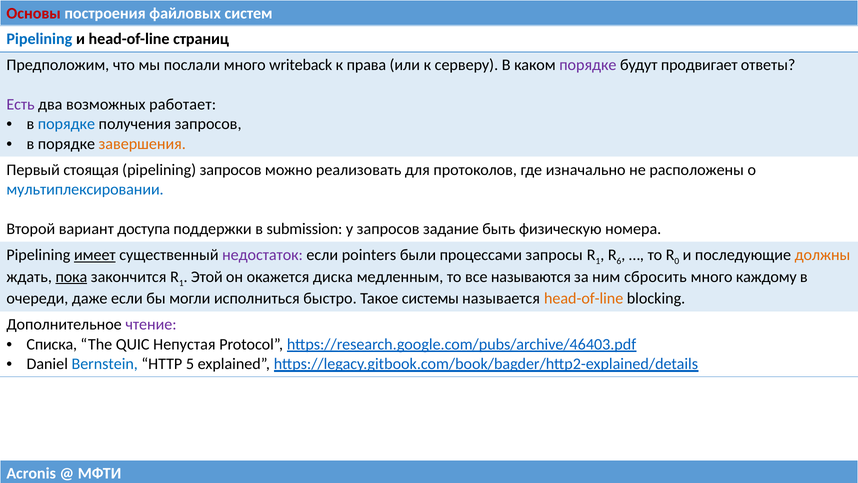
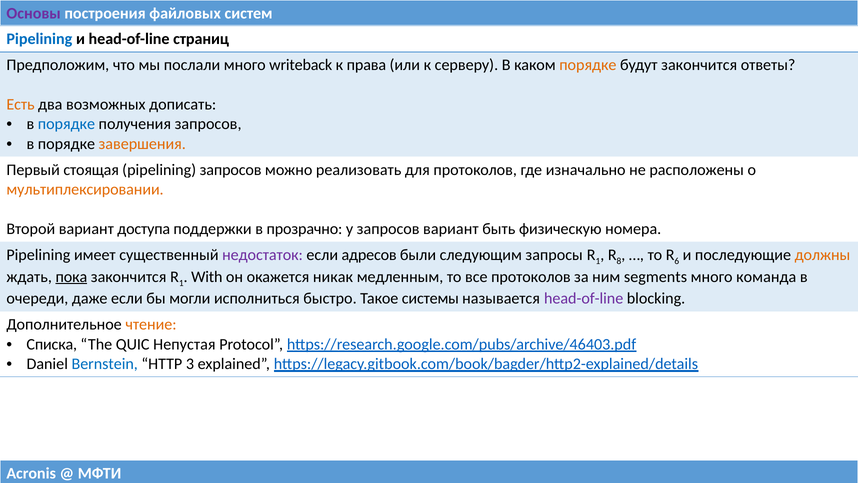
Основы colour: red -> purple (34, 13)
порядке colour: purple -> orange (588, 65)
будут продвигает: продвигает -> закончится (699, 65)
Есть colour: purple -> orange (20, 104)
работает: работает -> дописать (183, 104)
мультиплексировании colour: blue -> orange (85, 189)
submission: submission -> прозрачно (305, 229)
запросов задание: задание -> вариант (451, 229)
имеет underline: present -> none (95, 255)
pointers: pointers -> адресов (369, 255)
процессами: процессами -> следующим (481, 255)
6: 6 -> 8 (619, 261)
0: 0 -> 6 (677, 261)
Этой: Этой -> With (207, 277)
диска: диска -> никак (333, 277)
все называются: называются -> протоколов (531, 277)
сбросить: сбросить -> segments (656, 277)
каждому: каждому -> команда (766, 277)
head-of-line colour: orange -> purple (584, 298)
чтение colour: purple -> orange (151, 324)
5: 5 -> 3 (190, 364)
